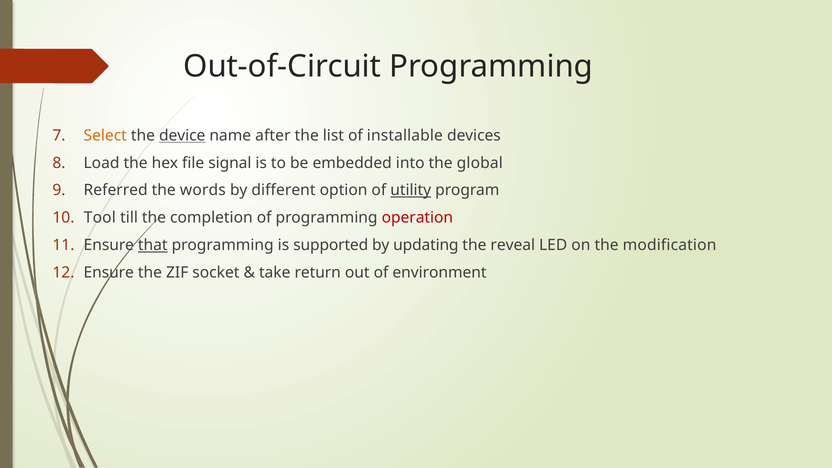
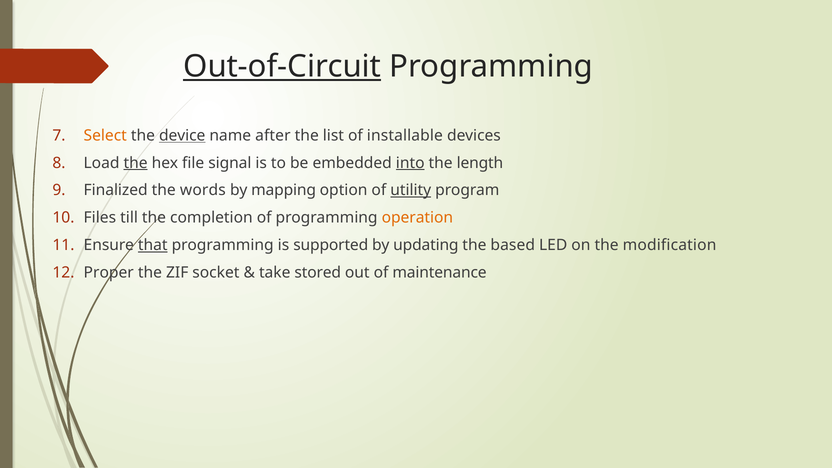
Out-of-Circuit underline: none -> present (282, 67)
the underline: none -> present (136, 163)
into underline: none -> present (410, 163)
global: global -> length (480, 163)
Referred: Referred -> Finalized (116, 190)
different: different -> mapping (284, 190)
Tool: Tool -> Files (100, 218)
operation colour: red -> orange (417, 218)
reveal: reveal -> based (513, 245)
Ensure: Ensure -> Proper (109, 272)
return: return -> stored (318, 272)
environment: environment -> maintenance (440, 272)
